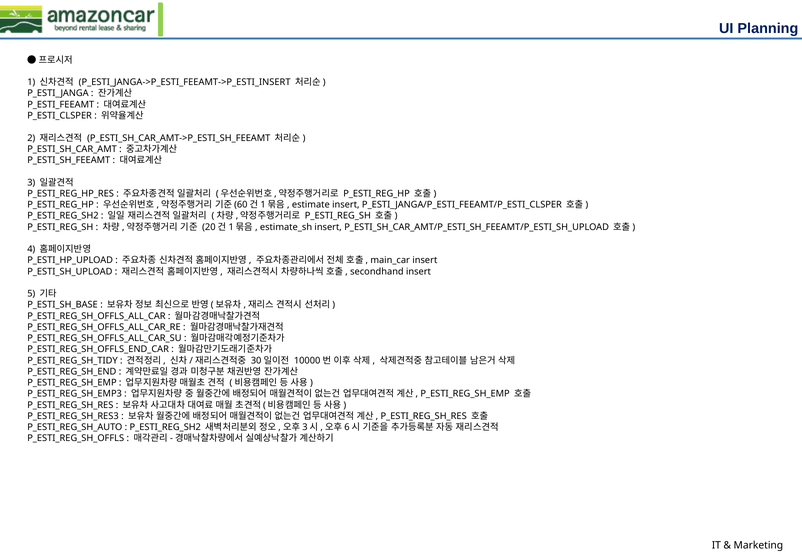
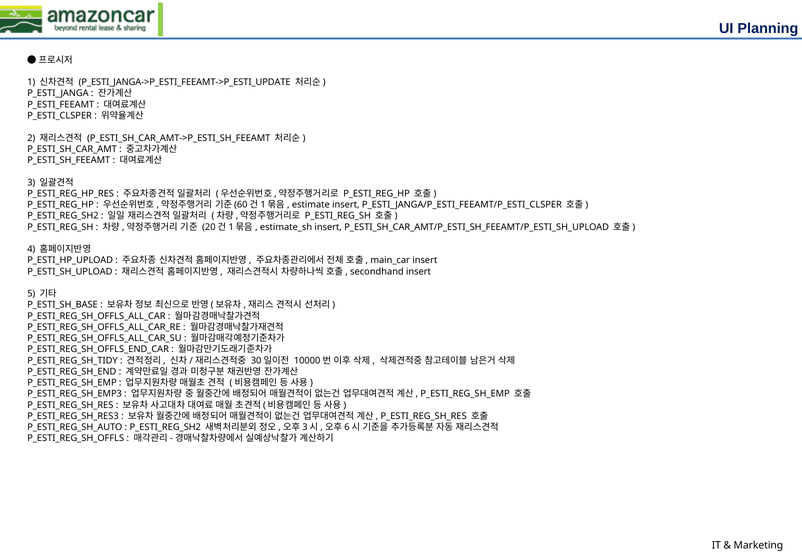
P_ESTI_JANGA->P_ESTI_FEEAMT->P_ESTI_INSERT: P_ESTI_JANGA->P_ESTI_FEEAMT->P_ESTI_INSERT -> P_ESTI_JANGA->P_ESTI_FEEAMT->P_ESTI_UPDATE (185, 82)
